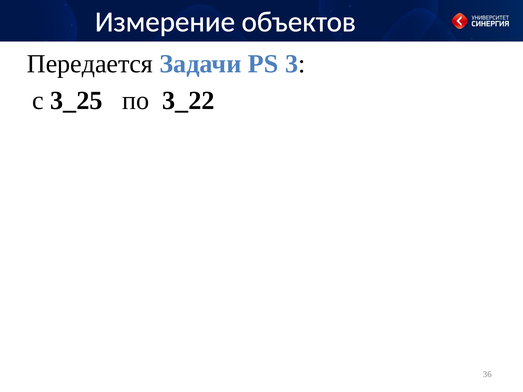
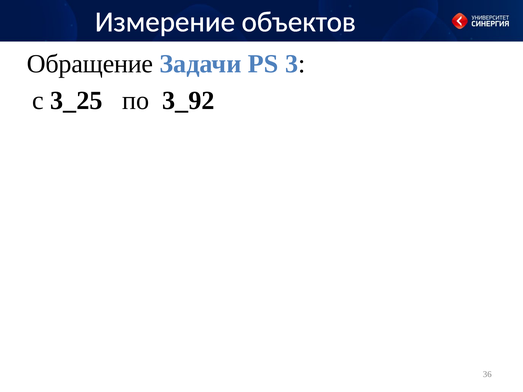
Передается: Передается -> Обращение (90, 64)
3_22: 3_22 -> 3_92 (188, 100)
